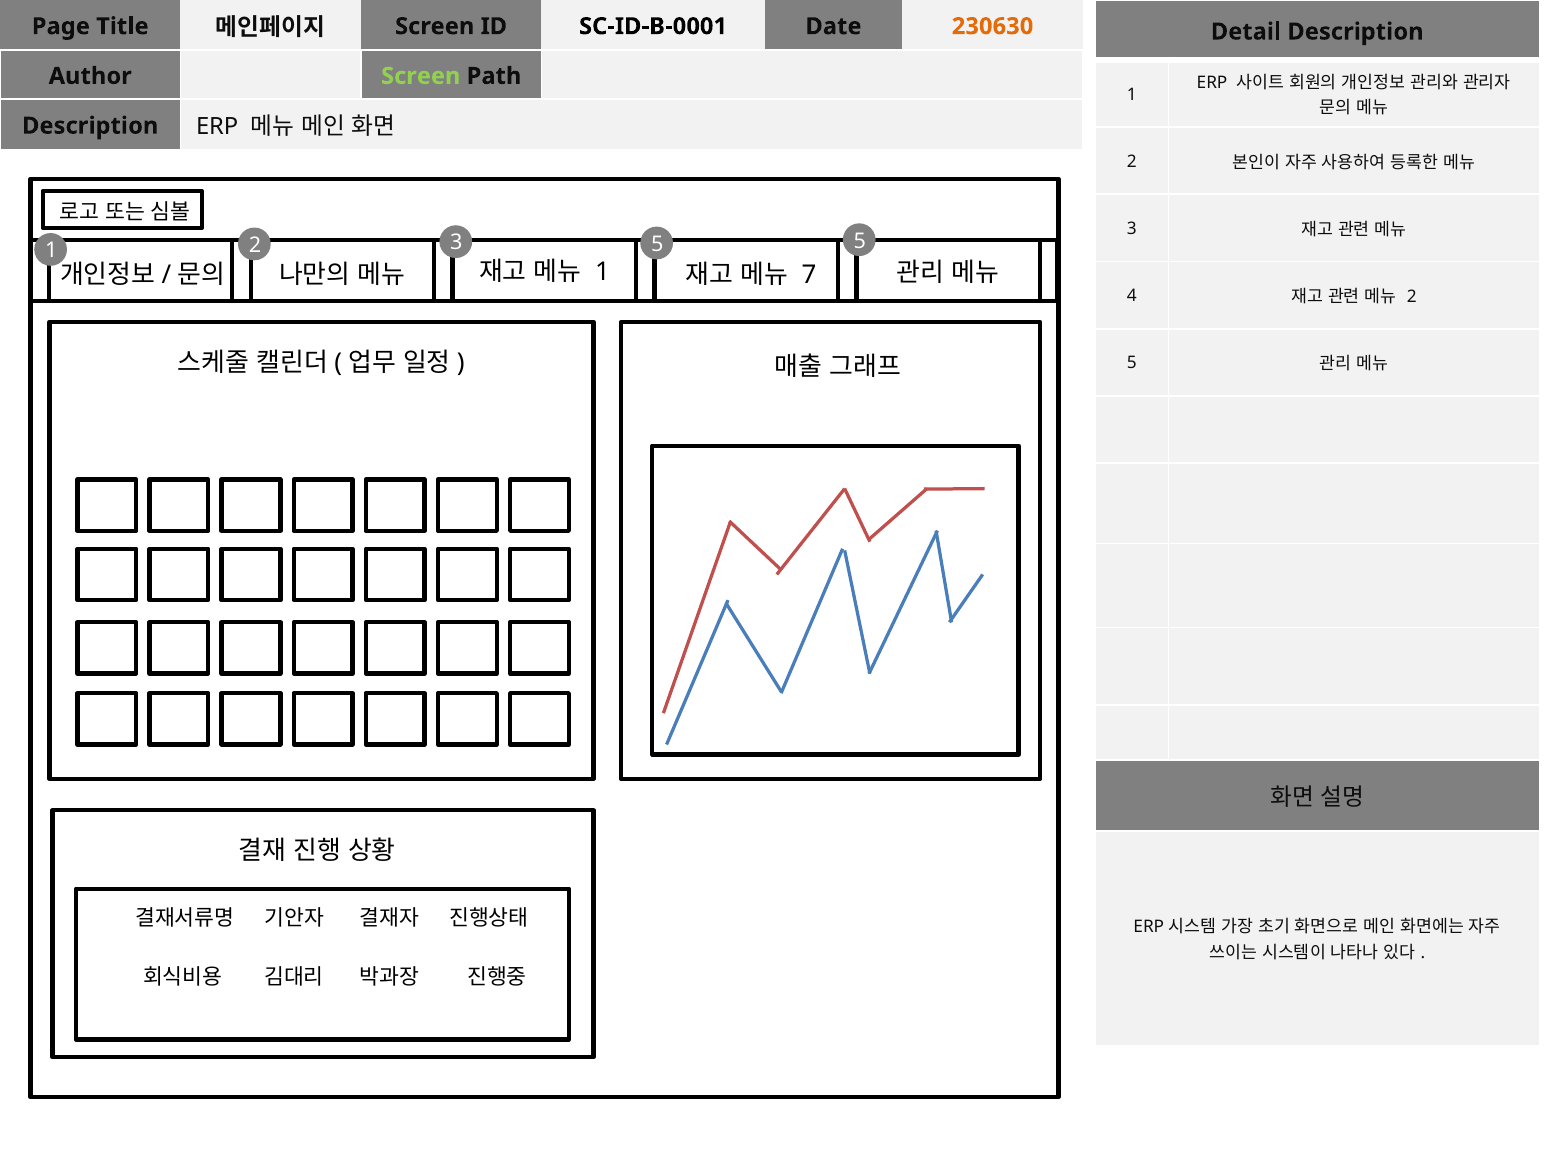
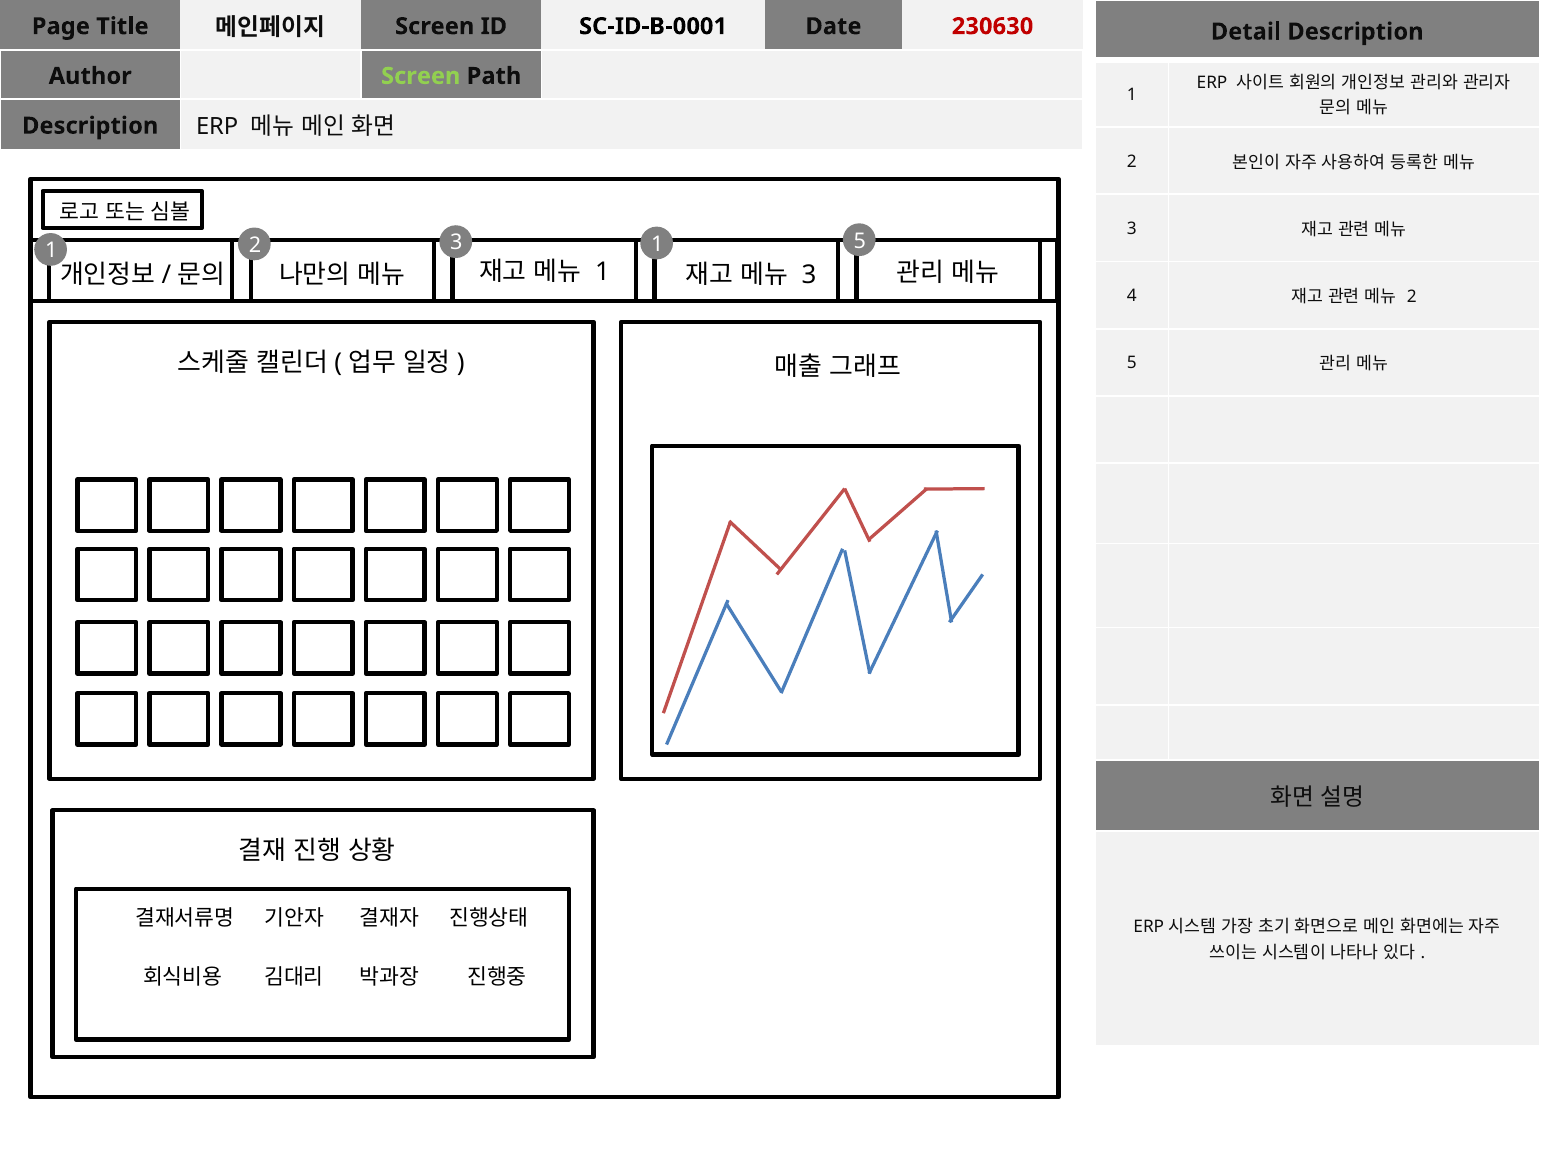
230630 colour: orange -> red (993, 26)
3 5: 5 -> 1 (657, 244)
7: 7 -> 3 (809, 275)
